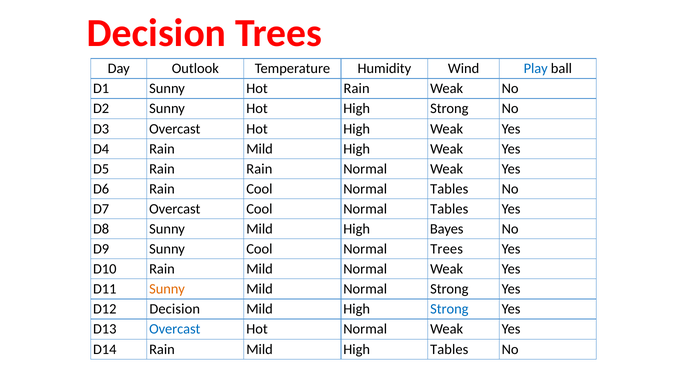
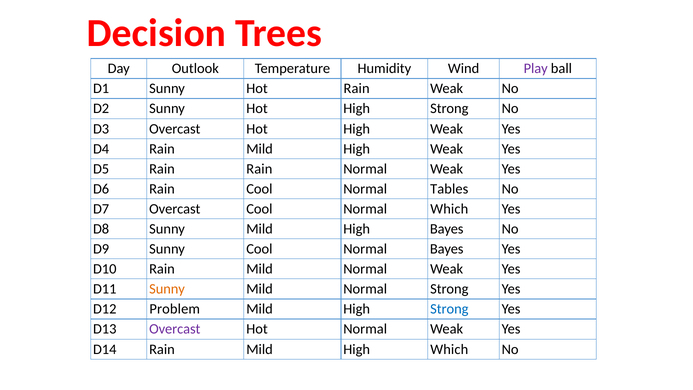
Play colour: blue -> purple (536, 69)
Overcast Cool Normal Tables: Tables -> Which (449, 209)
Normal Trees: Trees -> Bayes (447, 249)
D12 Decision: Decision -> Problem (175, 309)
Overcast colour: blue -> purple (175, 329)
High Tables: Tables -> Which (449, 349)
